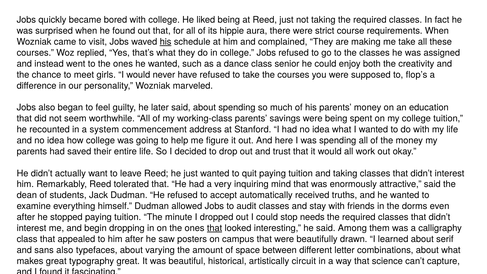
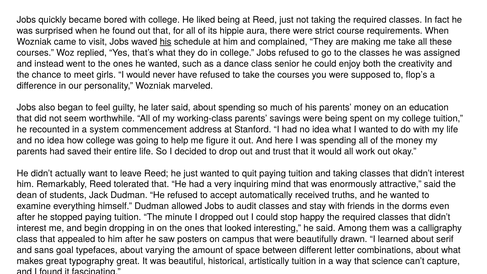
needs: needs -> happy (312, 217)
that underline: present -> none (215, 228)
sans also: also -> goal (65, 250)
artistically circuit: circuit -> tuition (304, 261)
